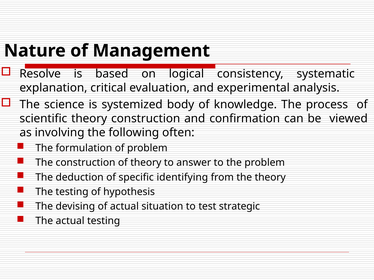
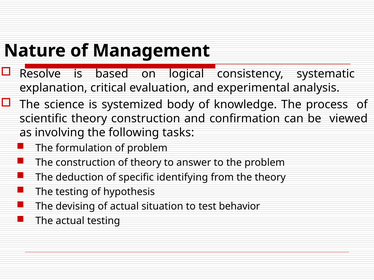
often: often -> tasks (178, 133)
strategic: strategic -> behavior (239, 207)
